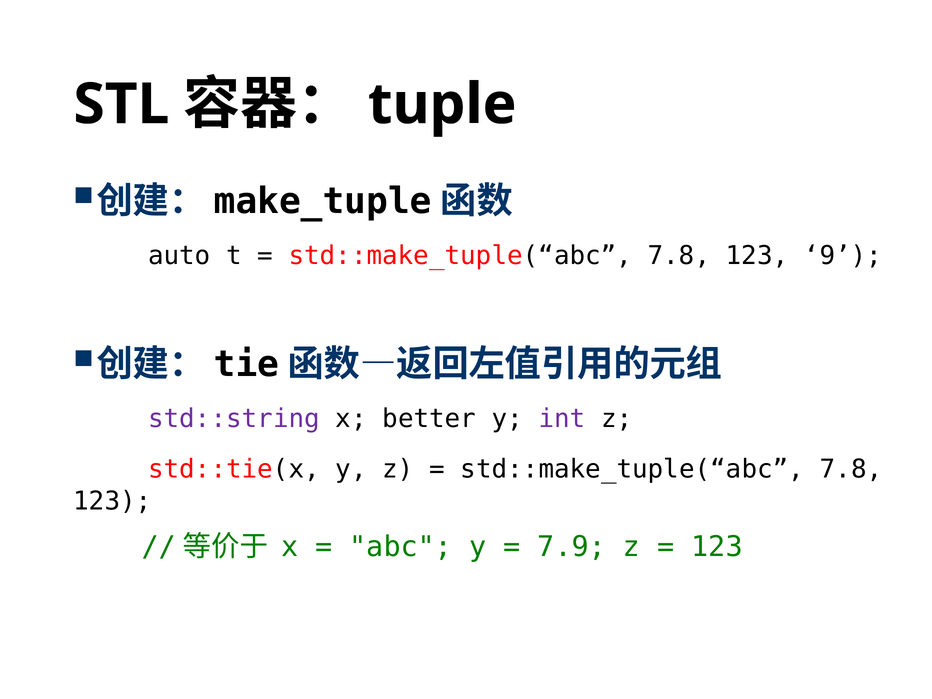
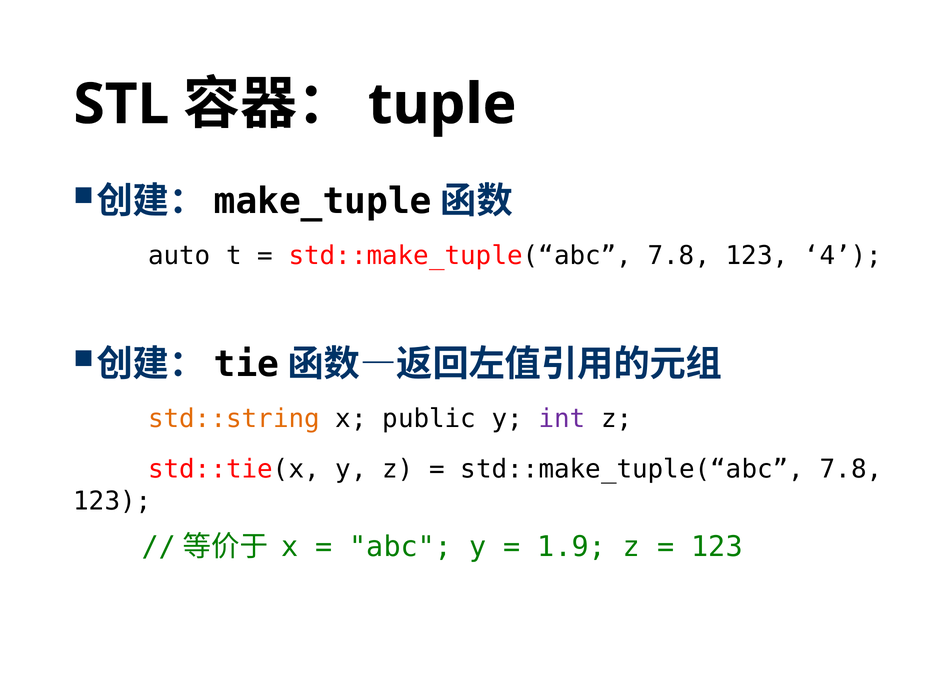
9: 9 -> 4 (843, 256)
std::string colour: purple -> orange (234, 419)
better: better -> public (429, 419)
7.9: 7.9 -> 1.9 (572, 547)
